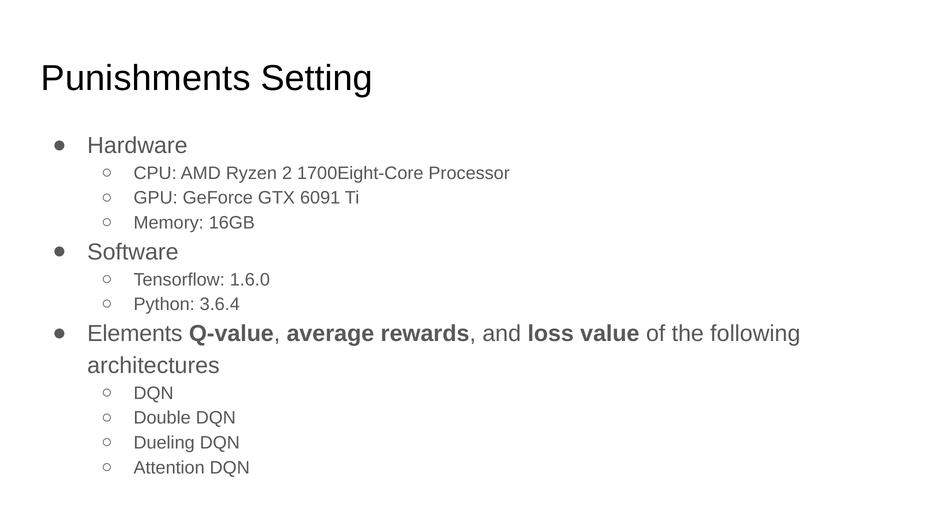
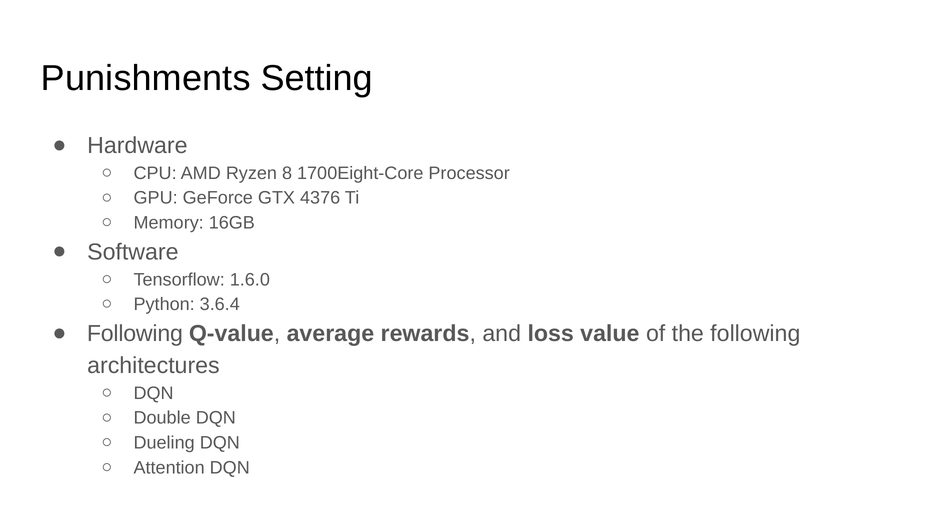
2: 2 -> 8 (287, 173)
6091: 6091 -> 4376 (320, 198)
Elements: Elements -> Following (135, 334)
